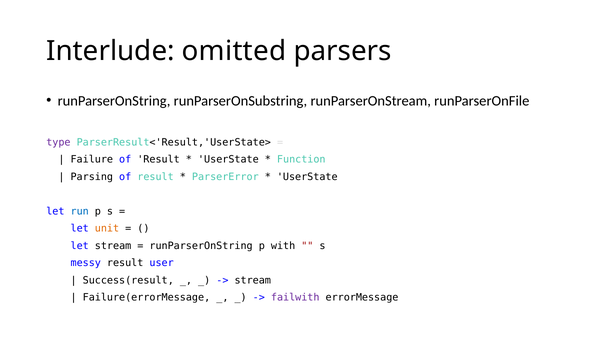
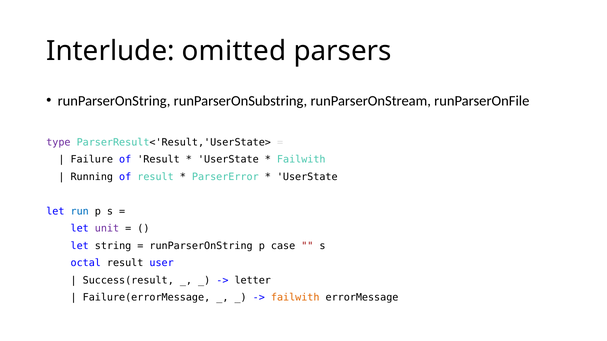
Function: Function -> Failwith (301, 160)
Parsing: Parsing -> Running (92, 177)
unit colour: orange -> purple (107, 229)
let stream: stream -> string (113, 246)
with: with -> case (283, 246)
messy: messy -> octal (86, 263)
stream: stream -> letter (253, 281)
failwith colour: purple -> orange (295, 298)
